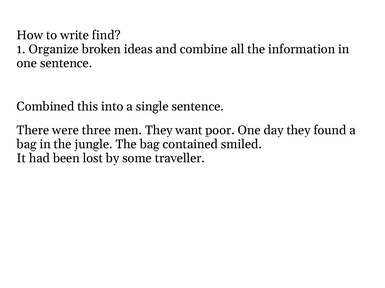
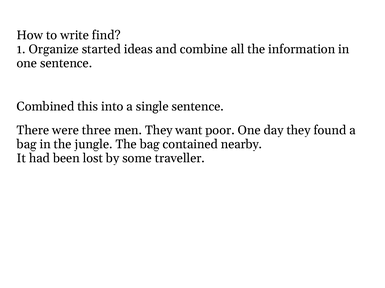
broken: broken -> started (101, 49)
smiled: smiled -> nearby (241, 145)
